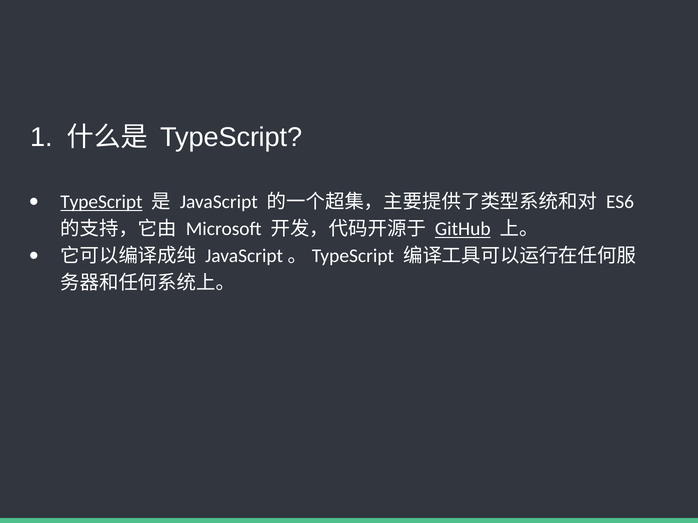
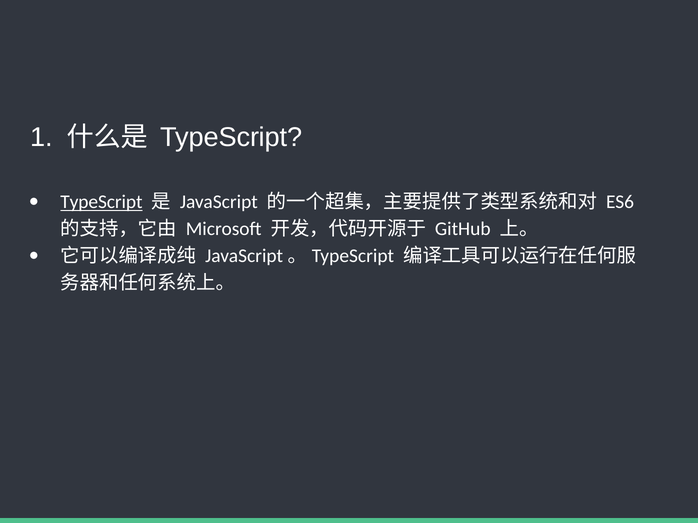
GitHub underline: present -> none (463, 229)
